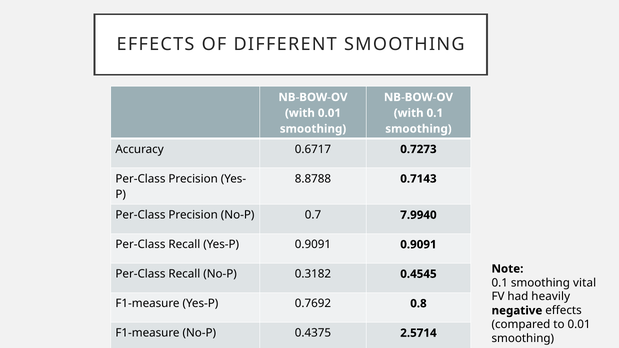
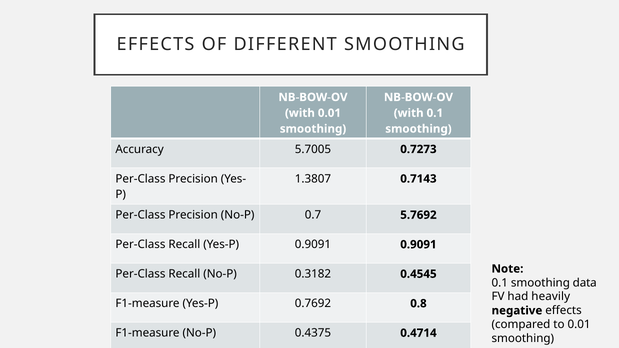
0.6717: 0.6717 -> 5.7005 (313, 149)
8.8788: 8.8788 -> 1.3807 (313, 179)
7.9940: 7.9940 -> 5.7692 (418, 215)
vital: vital -> data (585, 283)
2.5714: 2.5714 -> 0.4714 (418, 333)
